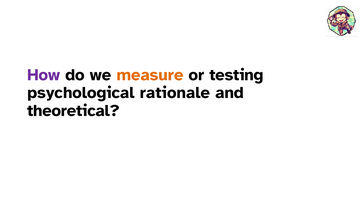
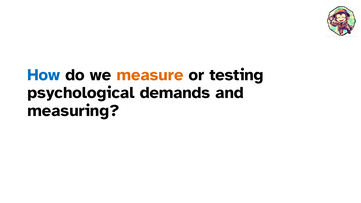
How colour: purple -> blue (44, 75)
rationale: rationale -> demands (175, 93)
theoretical: theoretical -> measuring (73, 111)
